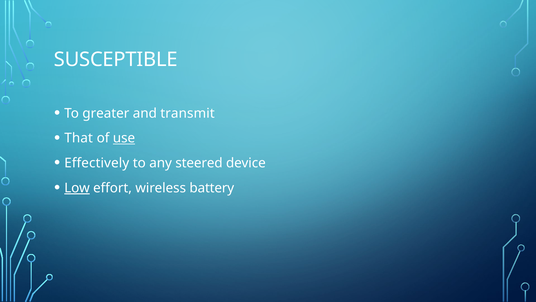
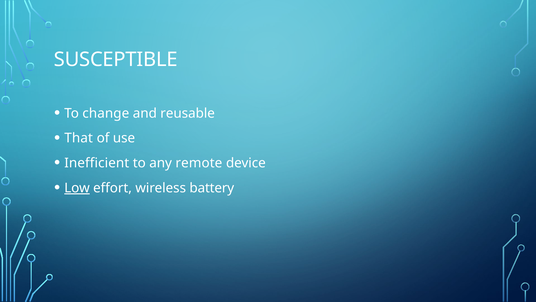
greater: greater -> change (106, 113)
transmit: transmit -> reusable (188, 113)
use underline: present -> none (124, 138)
Effectively: Effectively -> Inefficient (97, 163)
steered: steered -> remote (199, 163)
